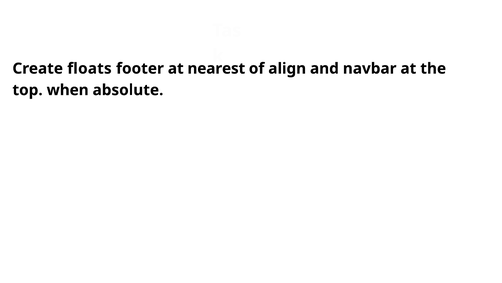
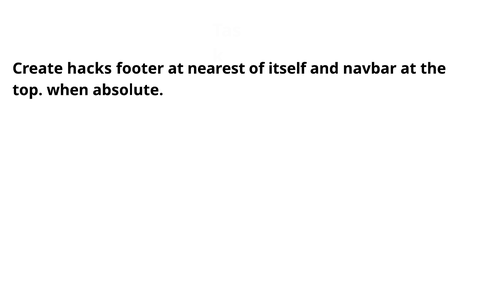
floats: floats -> hacks (89, 68)
align: align -> itself (287, 68)
